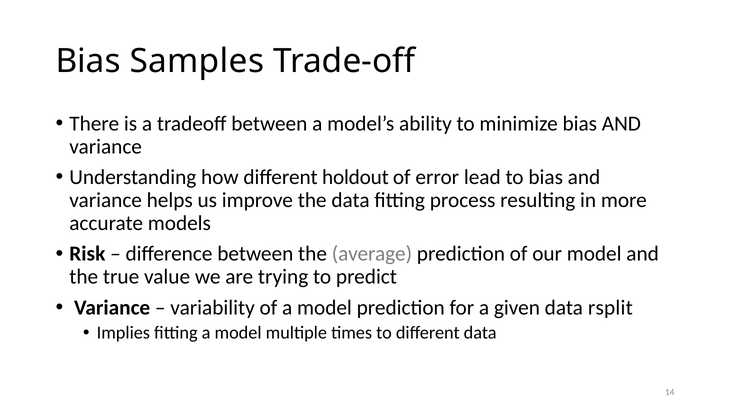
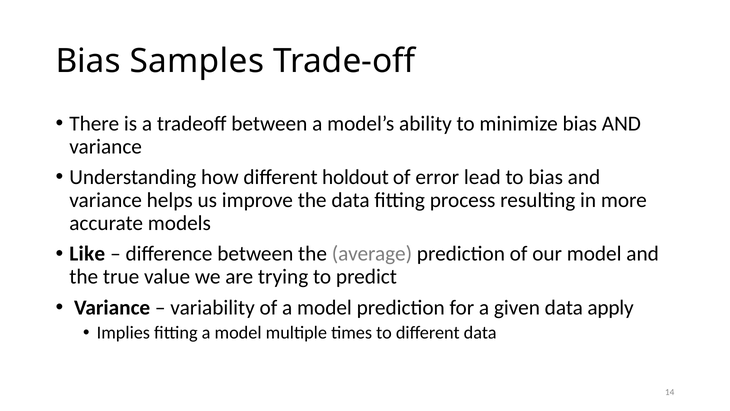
Risk: Risk -> Like (87, 254)
rsplit: rsplit -> apply (611, 307)
